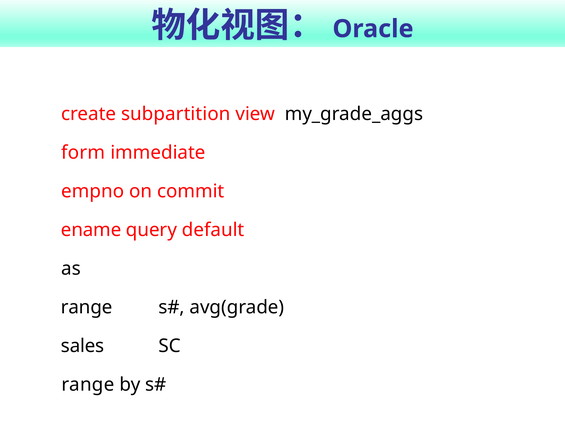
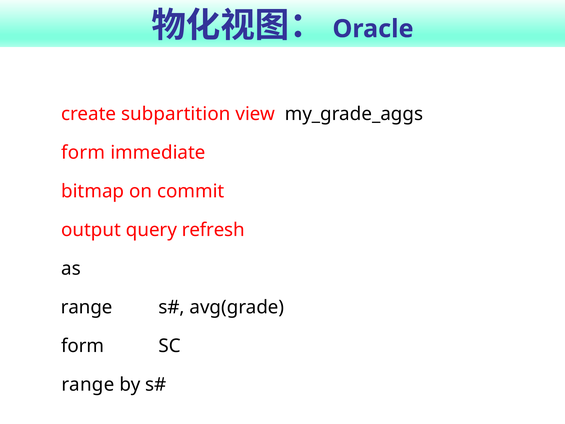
empno: empno -> bitmap (93, 191)
ename: ename -> output (91, 230)
default: default -> refresh (213, 230)
sales: sales -> form (83, 346)
